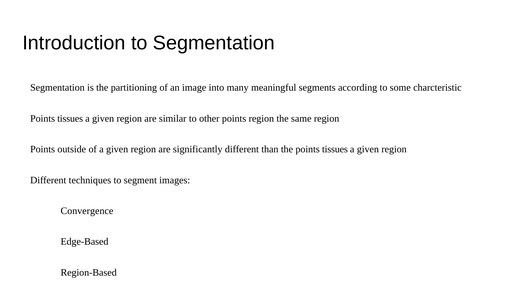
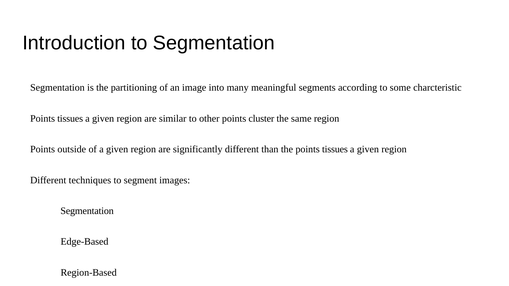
points region: region -> cluster (261, 119)
Convergence: Convergence -> Segmentation (87, 211)
